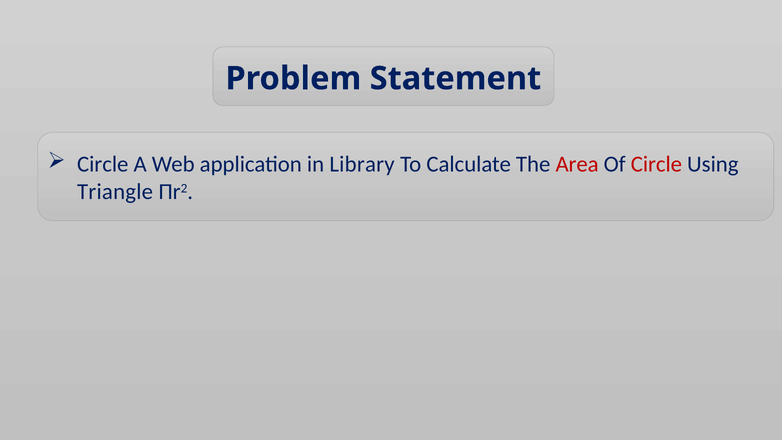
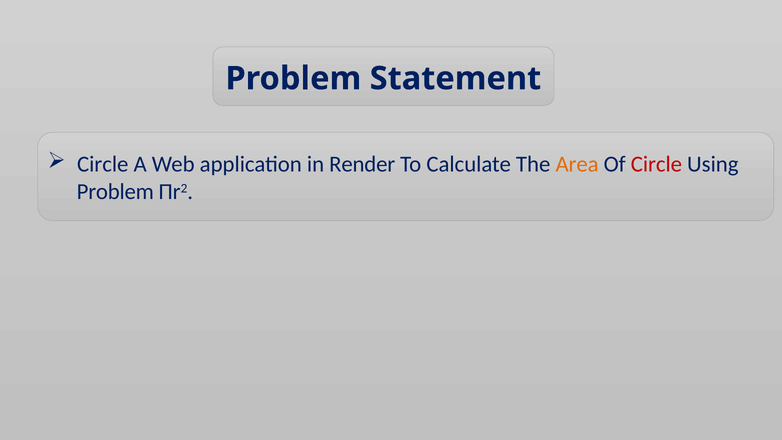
Library: Library -> Render (362, 164)
Area colour: red -> orange (577, 164)
Triangle: Triangle -> Problem (115, 192)
